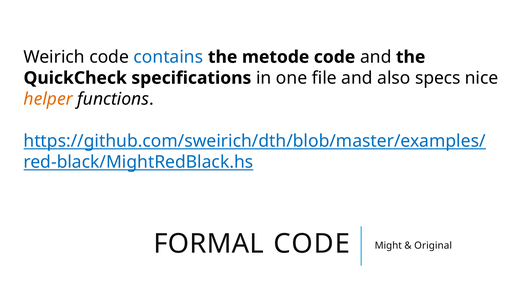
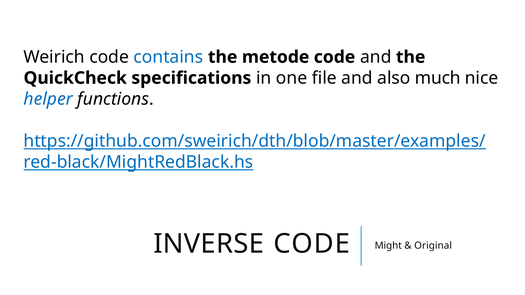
specs: specs -> much (438, 78)
helper colour: orange -> blue (48, 99)
FORMAL: FORMAL -> INVERSE (209, 244)
